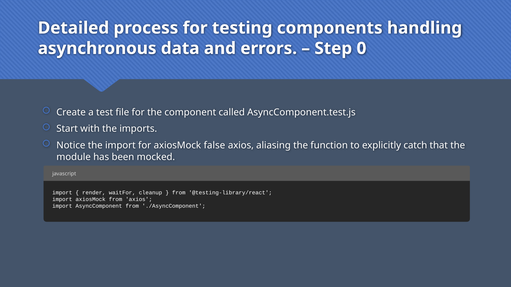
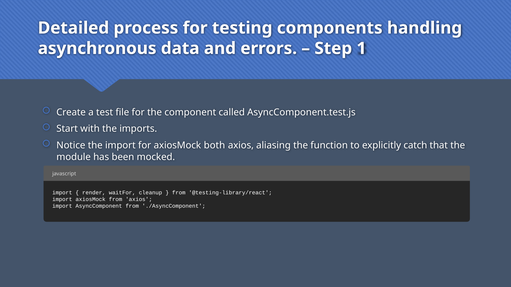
0: 0 -> 1 (361, 48)
false: false -> both (214, 146)
